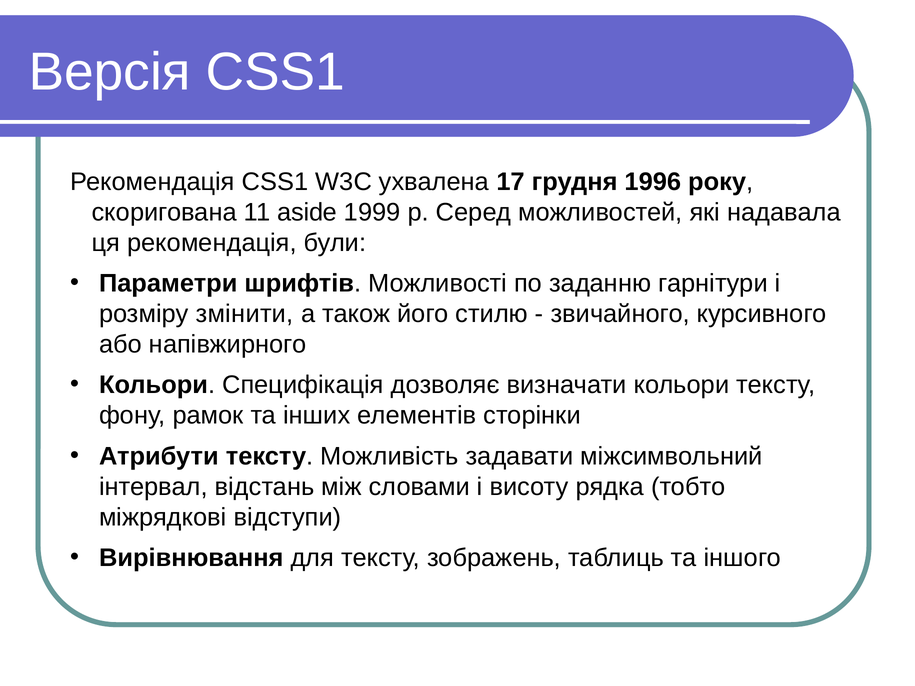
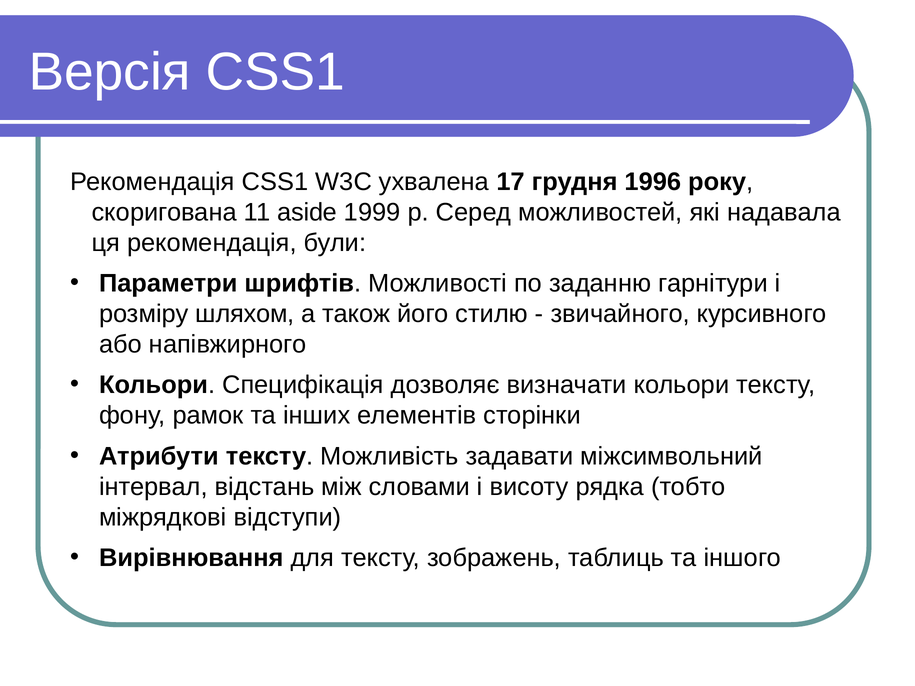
змінити: змінити -> шляхом (245, 314)
